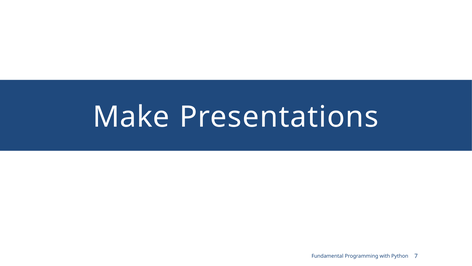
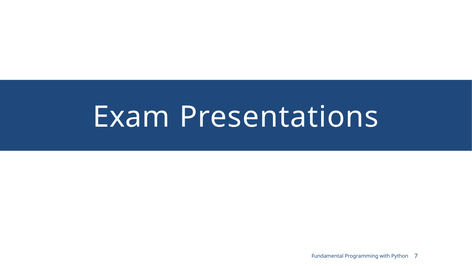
Make: Make -> Exam (131, 117)
